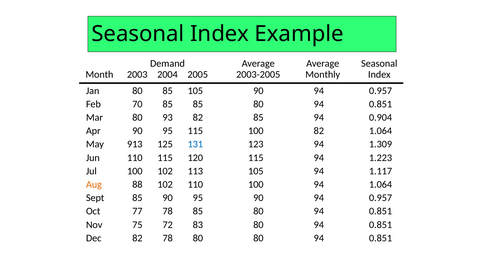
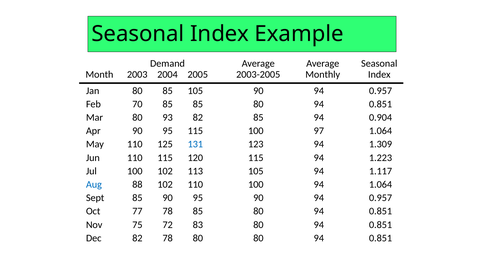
100 82: 82 -> 97 (319, 131)
May 913: 913 -> 110 (135, 144)
Aug colour: orange -> blue (94, 185)
